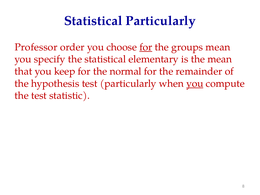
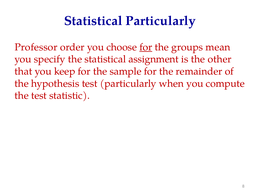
elementary: elementary -> assignment (154, 59)
the mean: mean -> other (220, 59)
normal: normal -> sample (126, 71)
you underline: present -> none (195, 83)
